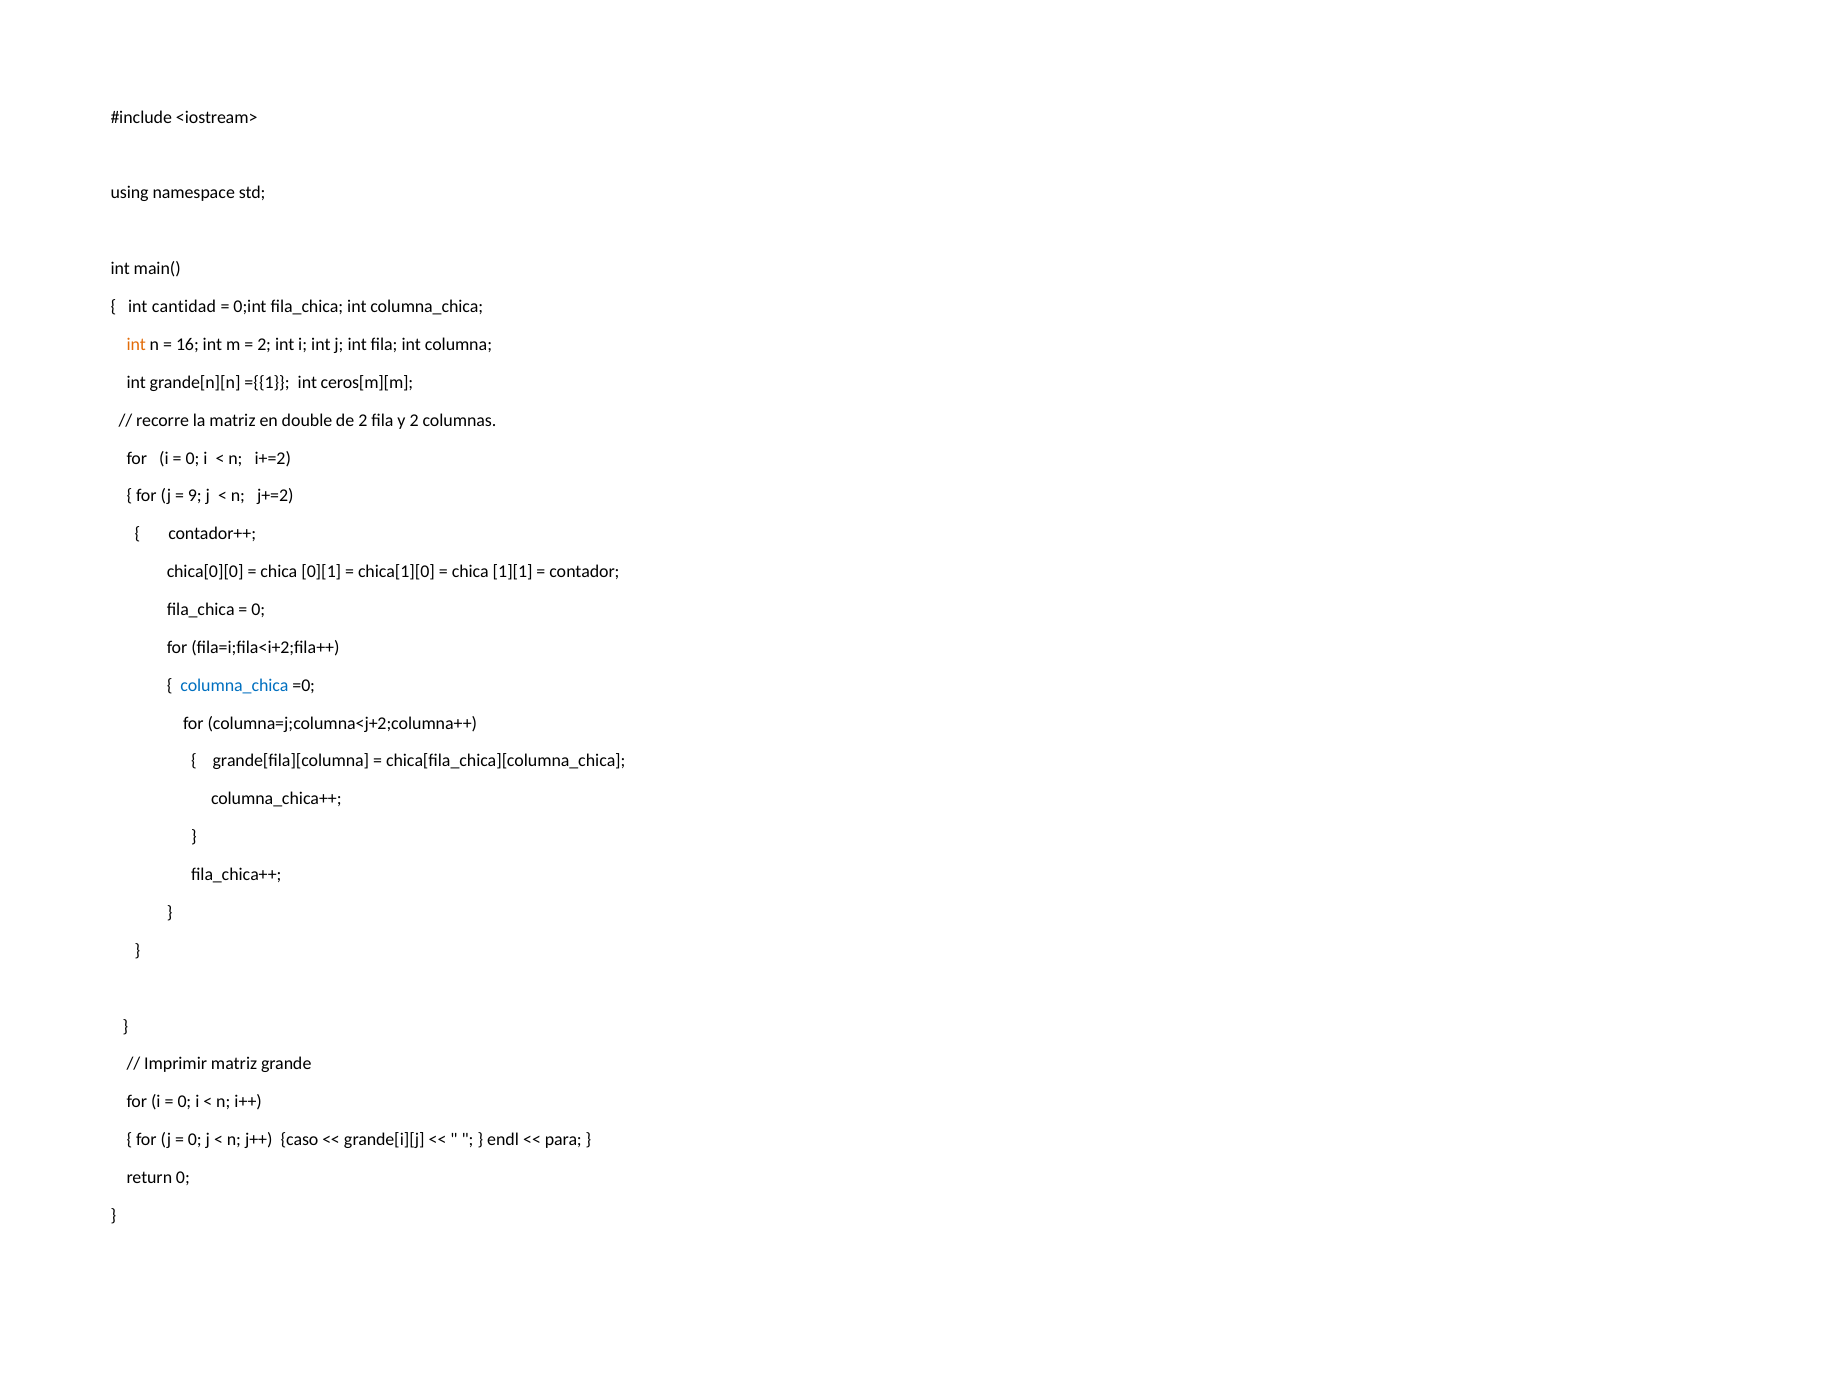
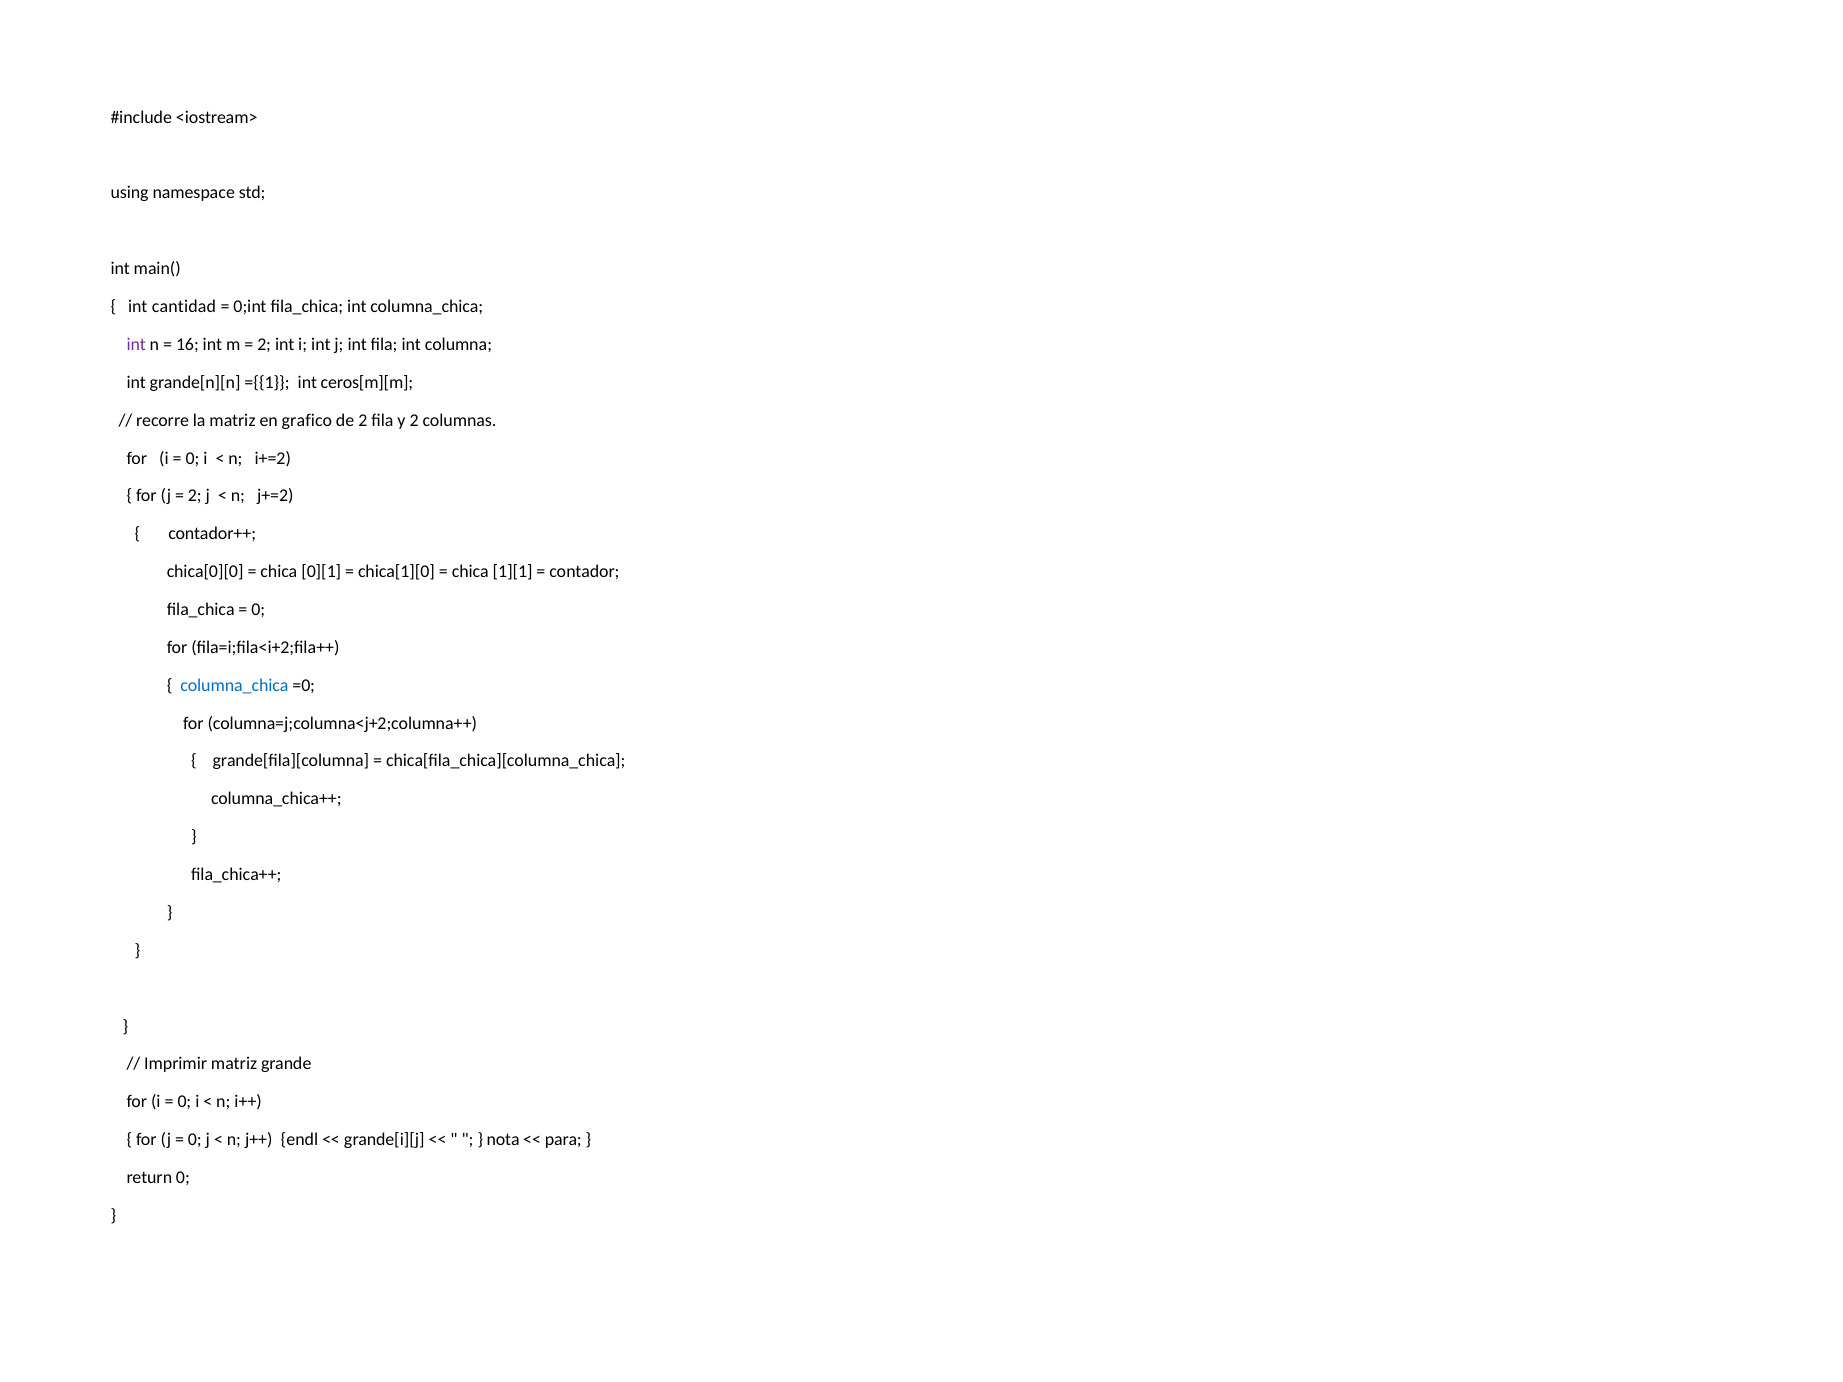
int colour: orange -> purple (136, 345)
double: double -> grafico (307, 420)
9: 9 -> 2 (195, 496)
caso: caso -> endl (299, 1140)
endl: endl -> nota (503, 1140)
